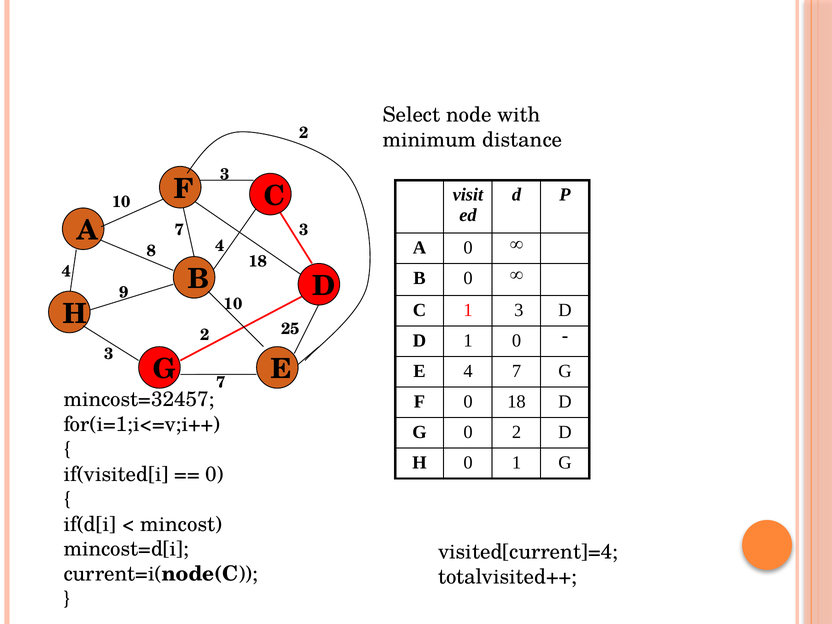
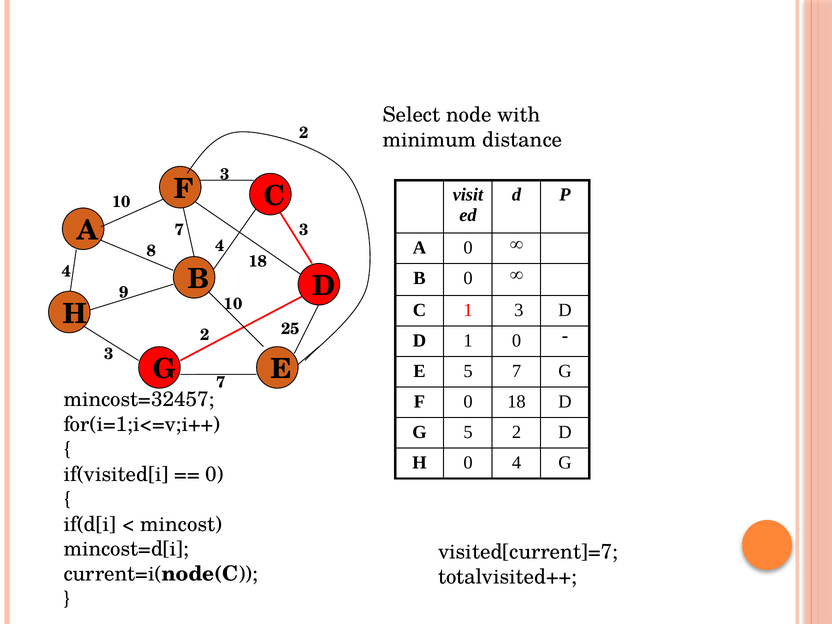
E 4: 4 -> 5 (468, 371)
G 0: 0 -> 5 (468, 432)
0 1: 1 -> 4 (517, 463)
visited[current]=4: visited[current]=4 -> visited[current]=7 (528, 552)
